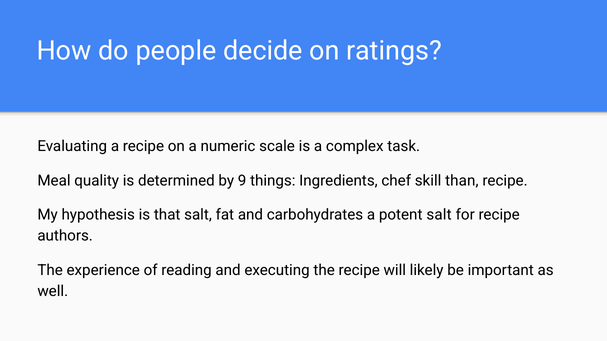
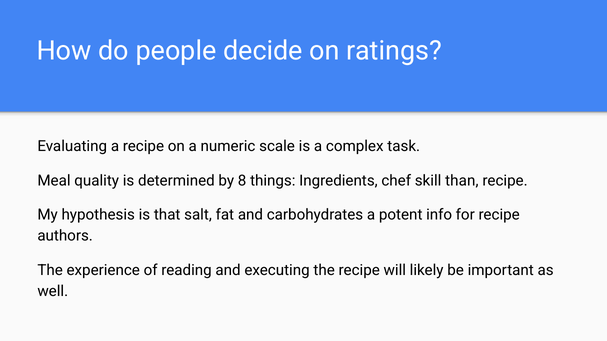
9: 9 -> 8 (242, 181)
potent salt: salt -> info (439, 215)
